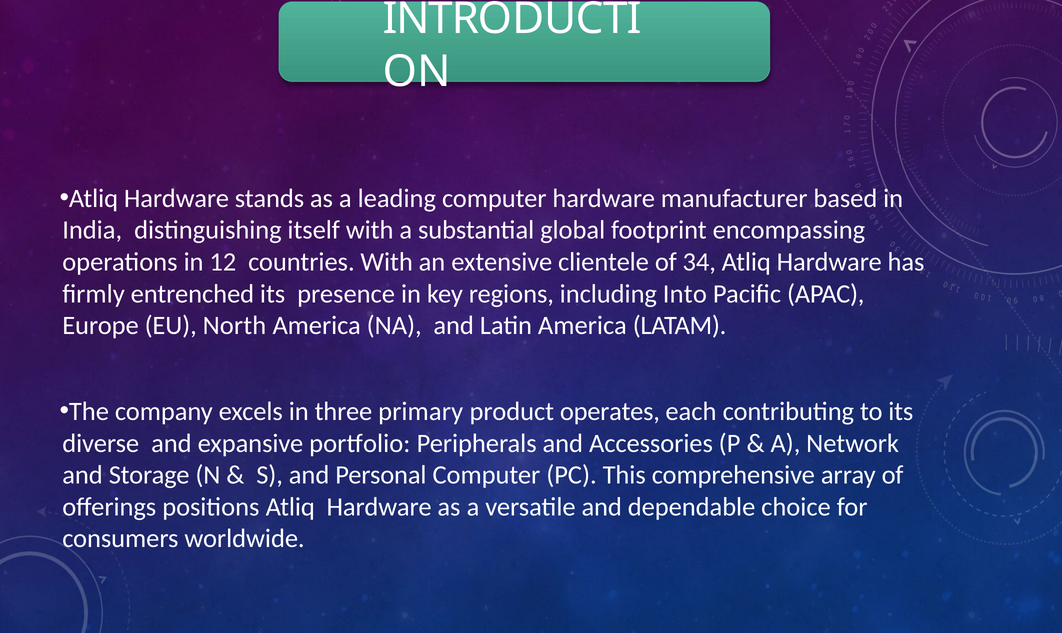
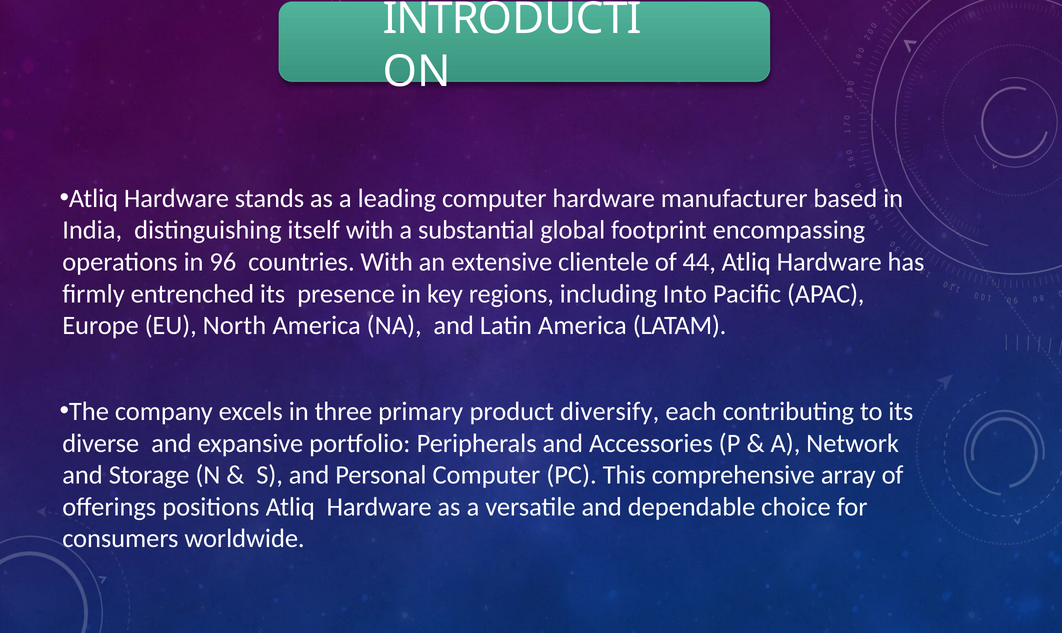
12: 12 -> 96 (223, 262)
34: 34 -> 44 (699, 262)
operates: operates -> diversify (610, 412)
